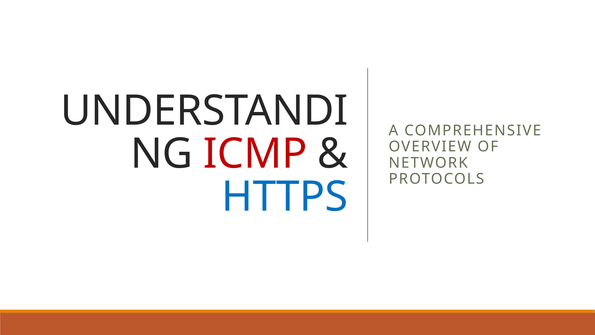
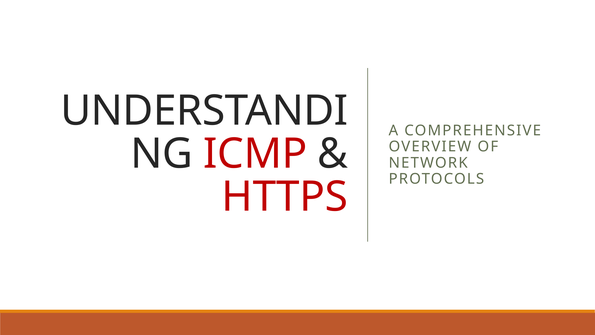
HTTPS colour: blue -> red (285, 197)
